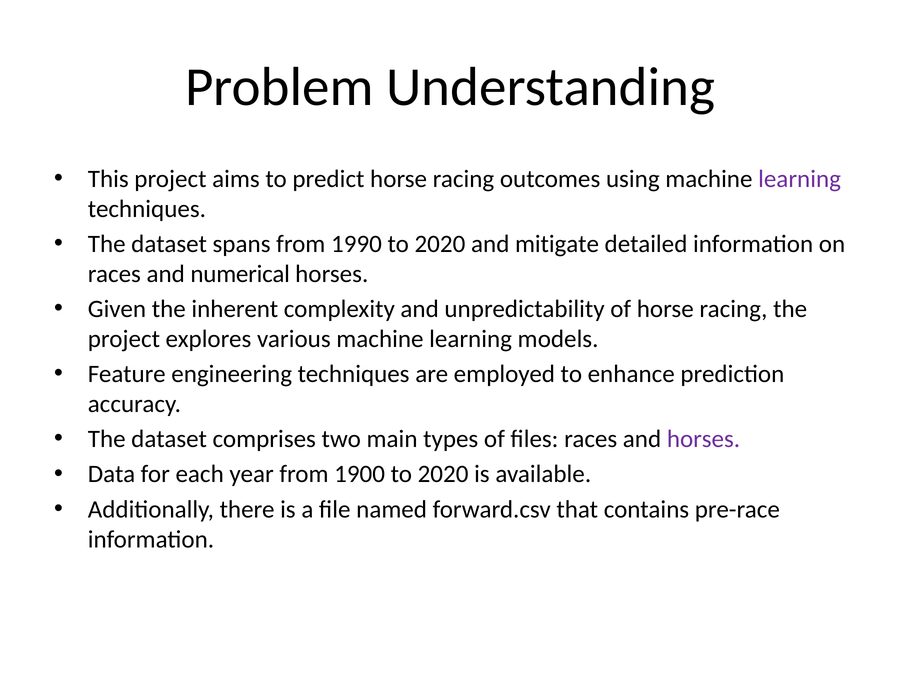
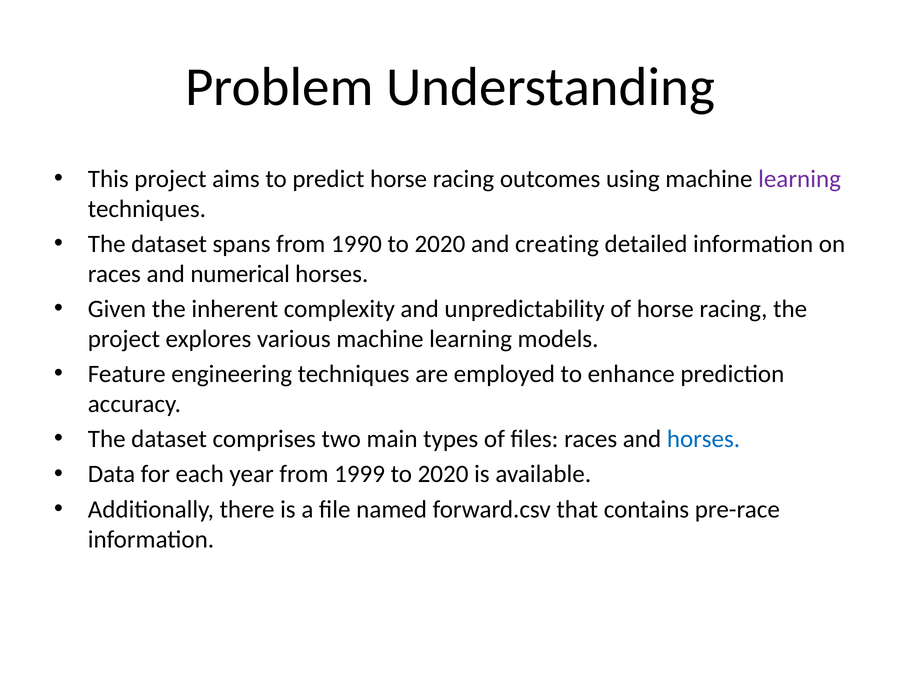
mitigate: mitigate -> creating (557, 244)
horses colour: purple -> blue (703, 440)
1900: 1900 -> 1999 (360, 475)
